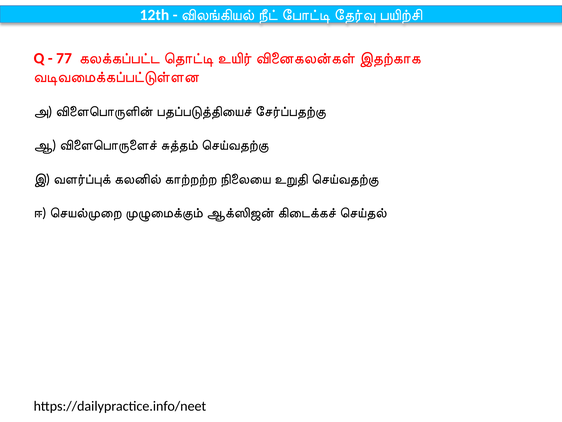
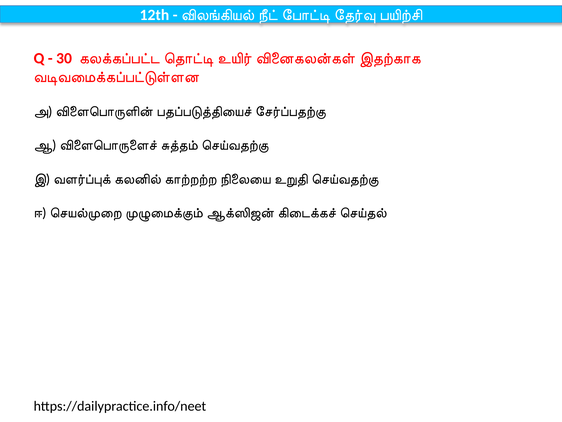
77: 77 -> 30 (64, 58)
